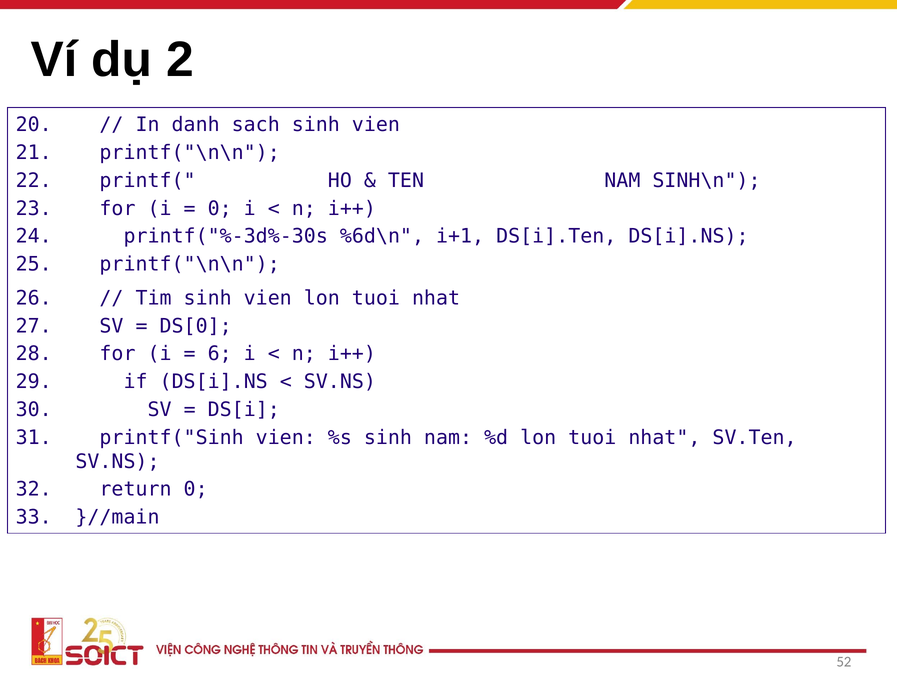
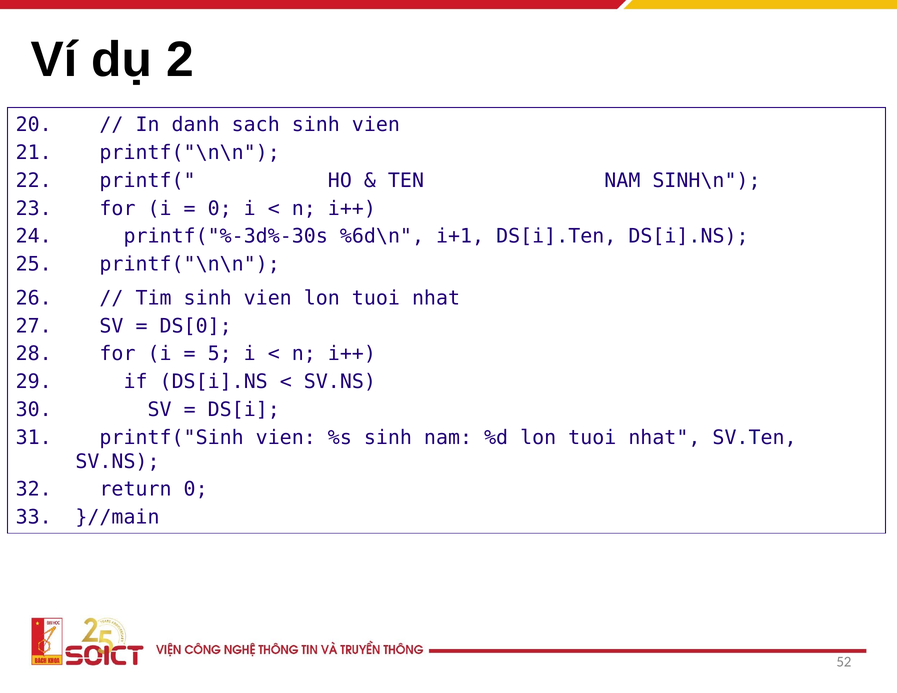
6: 6 -> 5 (220, 354)
